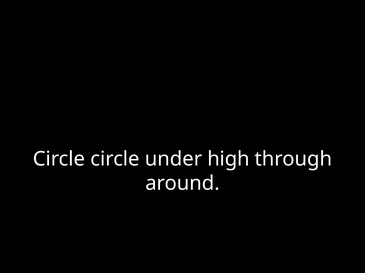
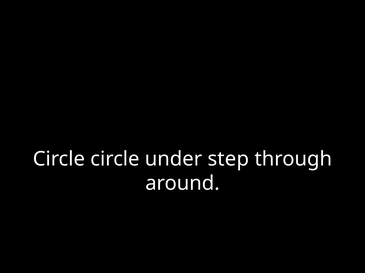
high: high -> step (228, 159)
